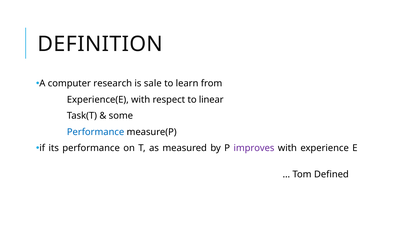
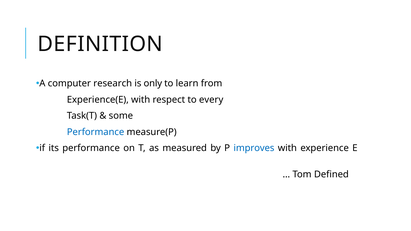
sale: sale -> only (153, 84)
linear: linear -> every (211, 100)
improves colour: purple -> blue (254, 148)
